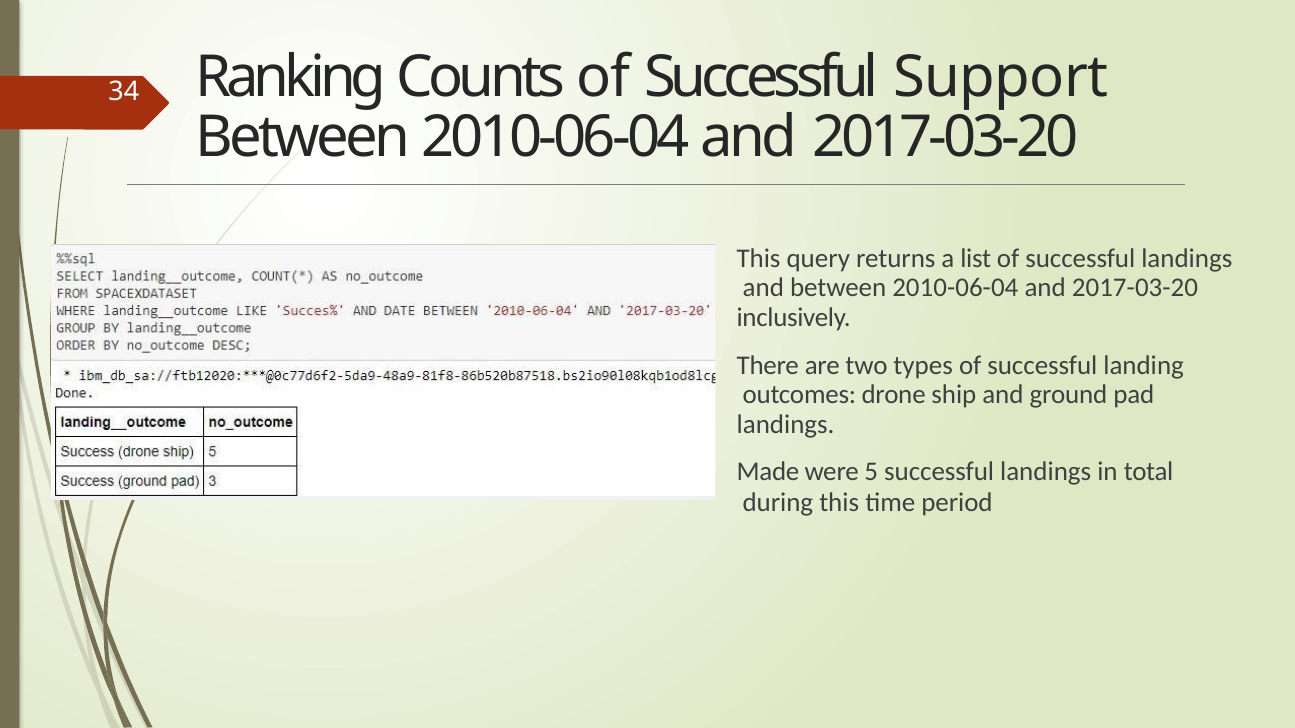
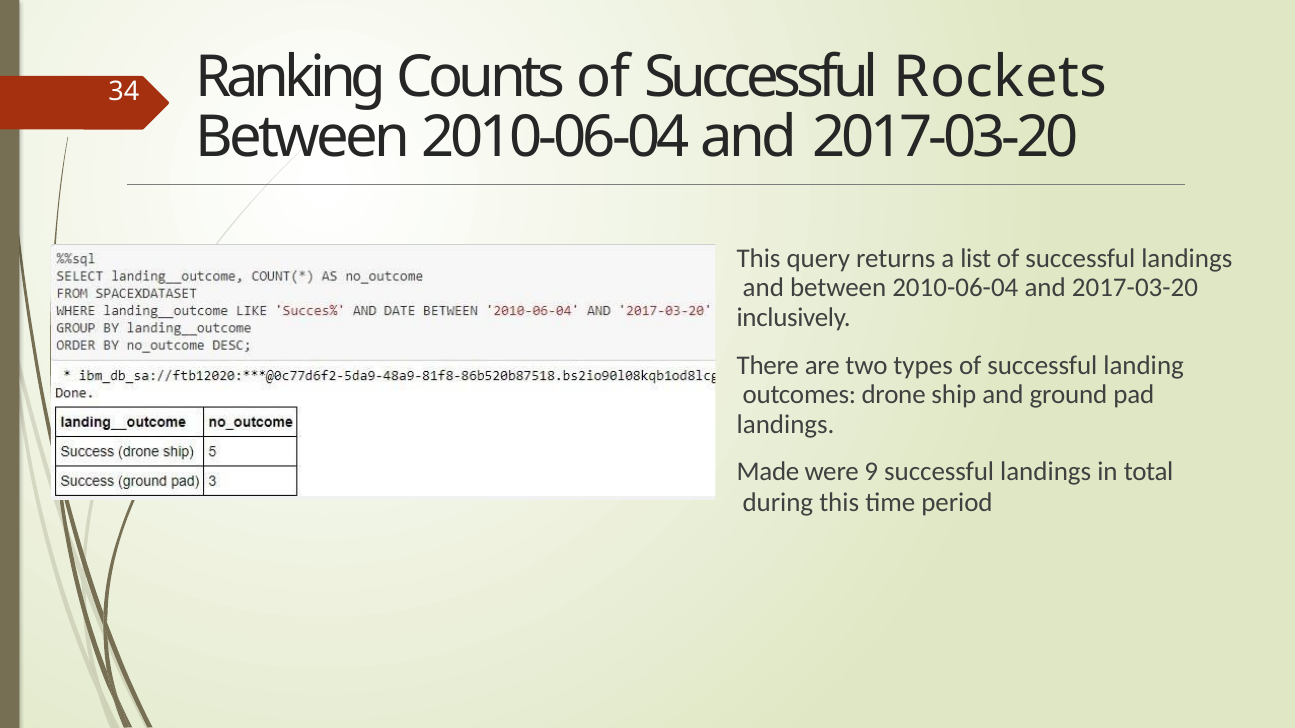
Support: Support -> Rockets (1001, 78)
5: 5 -> 9 (871, 472)
